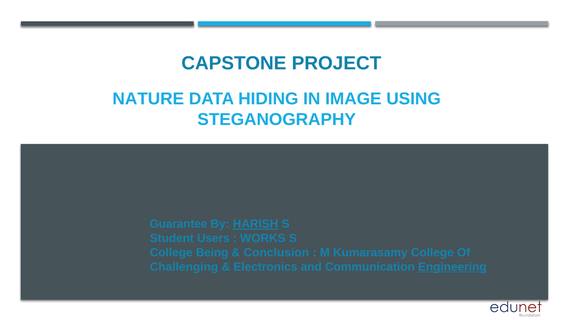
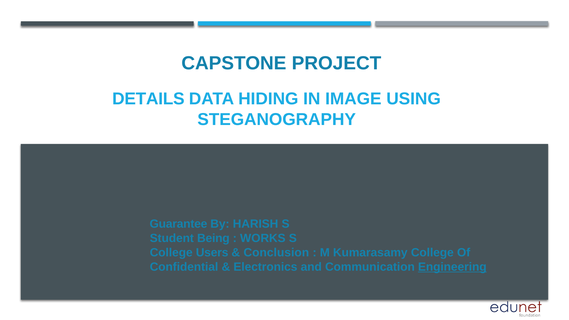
NATURE: NATURE -> DETAILS (148, 99)
HARISH underline: present -> none (256, 224)
Users: Users -> Being (213, 238)
Being: Being -> Users (212, 253)
Challenging: Challenging -> Confidential (184, 267)
